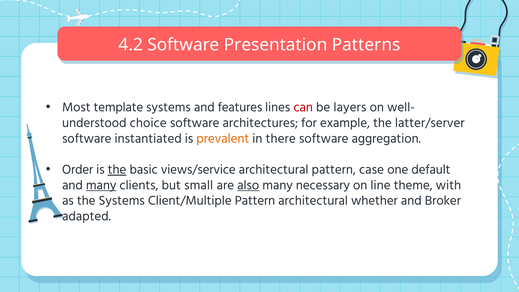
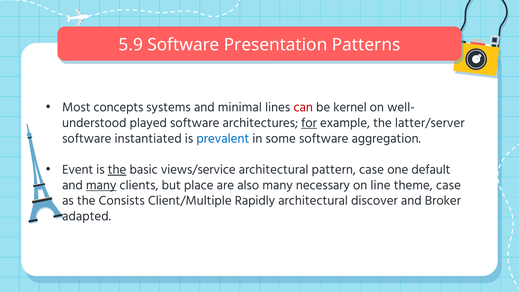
4.2: 4.2 -> 5.9 (131, 45)
template: template -> concepts (118, 107)
features: features -> minimal (240, 107)
layers: layers -> kernel (350, 107)
choice: choice -> played (148, 123)
for underline: none -> present (309, 123)
prevalent colour: orange -> blue (223, 138)
there: there -> some (281, 138)
Order: Order -> Event (78, 170)
small: small -> place (199, 185)
also underline: present -> none (248, 185)
theme with: with -> case (448, 185)
the Systems: Systems -> Consists (122, 201)
Client/Multiple Pattern: Pattern -> Rapidly (255, 201)
whether: whether -> discover (374, 201)
